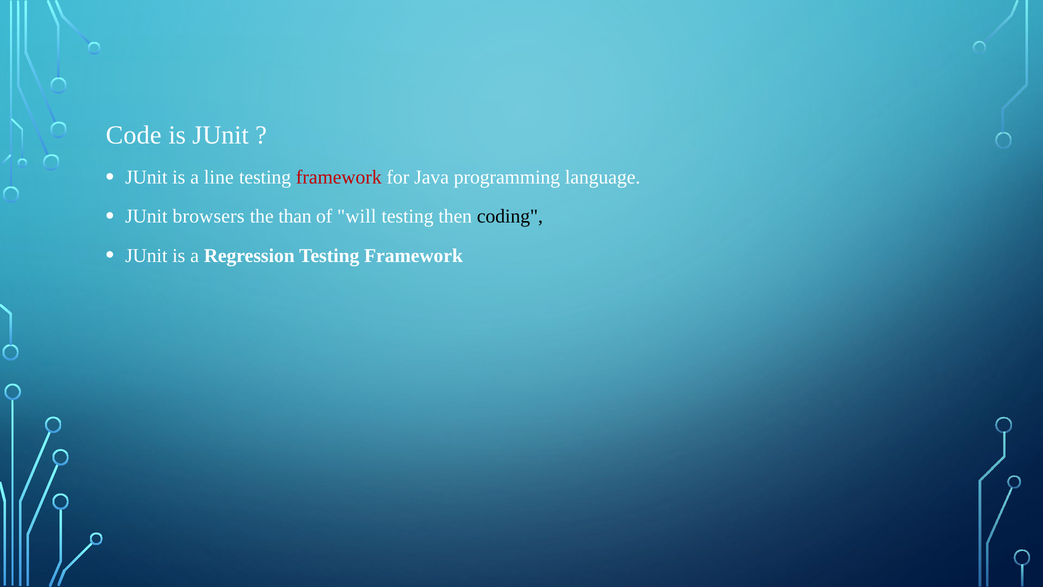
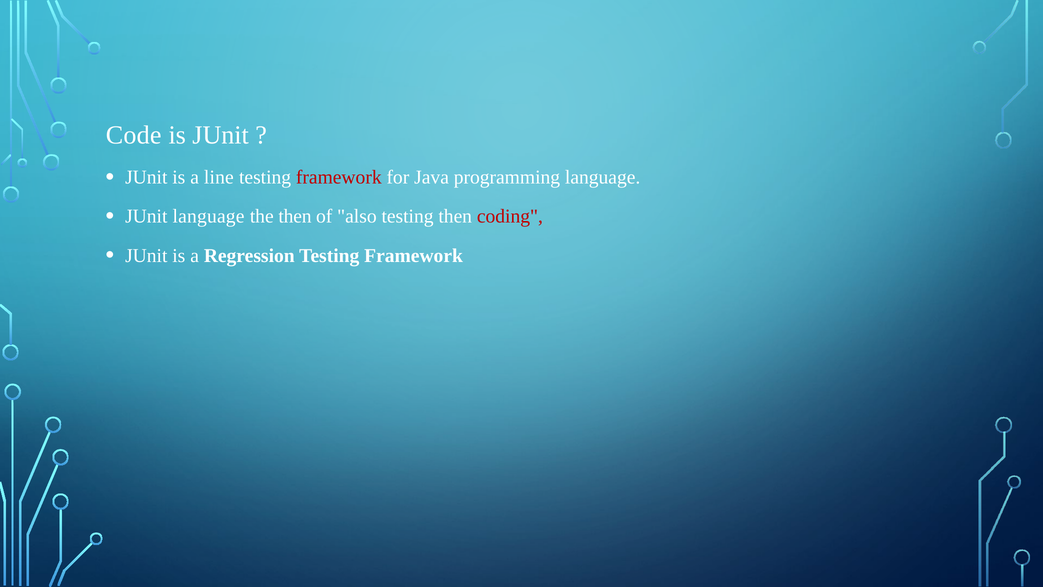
JUnit browsers: browsers -> language (209, 216)
the than: than -> then (295, 216)
will: will -> also (357, 216)
coding colour: black -> red (510, 216)
